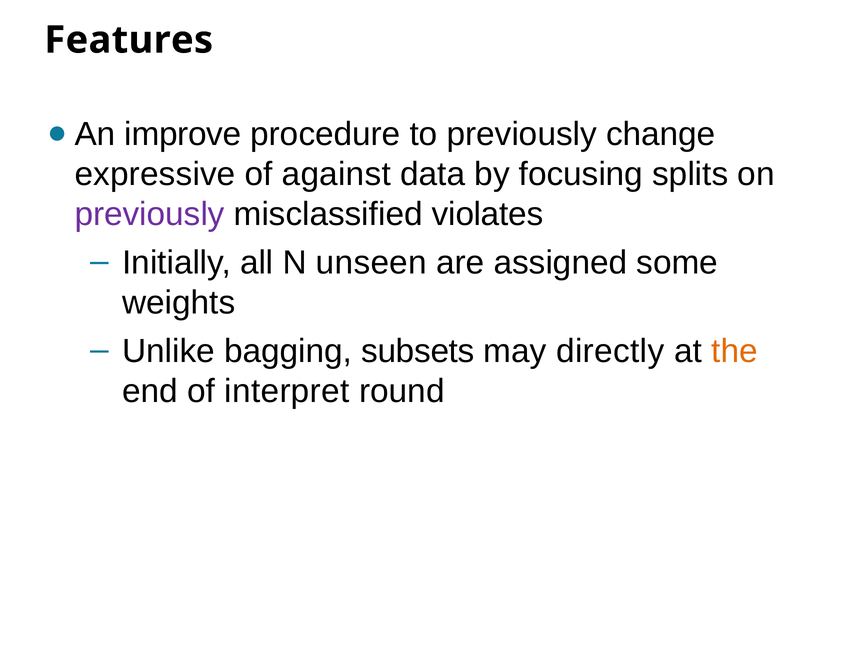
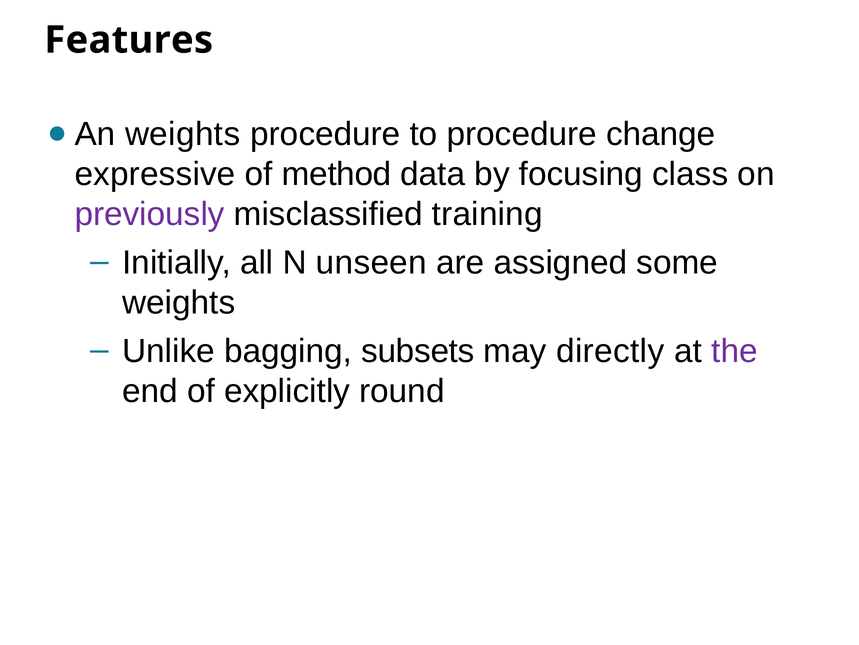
improve: improve -> weights (183, 134)
to previously: previously -> procedure (522, 134)
against: against -> method (337, 174)
splits: splits -> class (690, 174)
violates: violates -> training (487, 214)
the colour: orange -> purple (734, 351)
interpret: interpret -> explicitly (287, 391)
